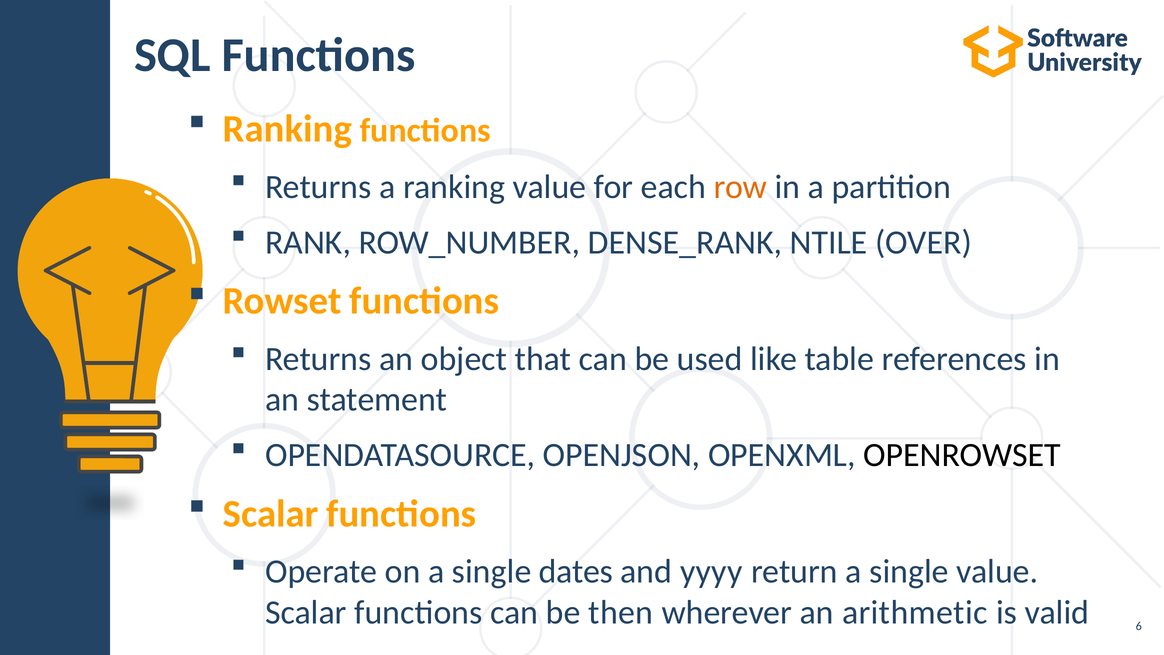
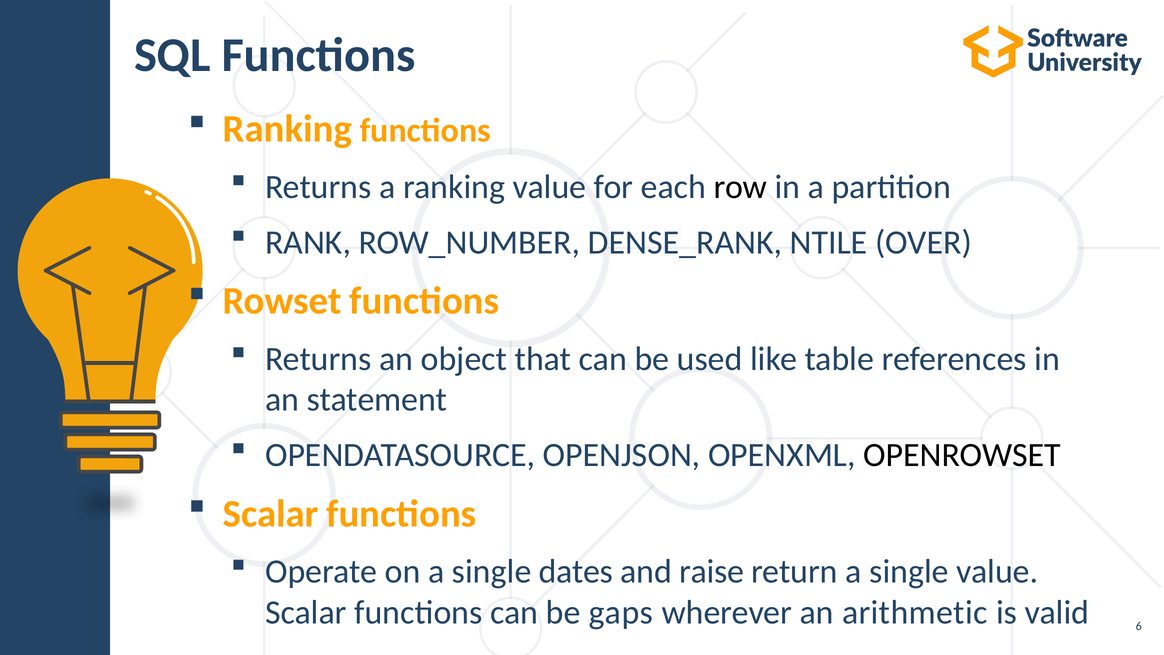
row colour: orange -> black (740, 187)
yyyy: yyyy -> raise (712, 571)
then: then -> gaps (621, 612)
